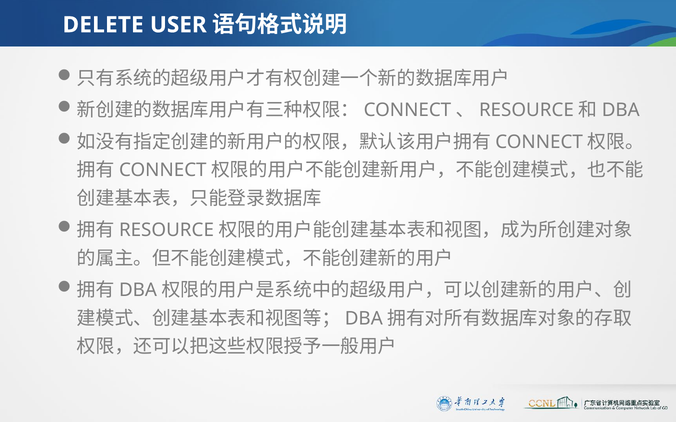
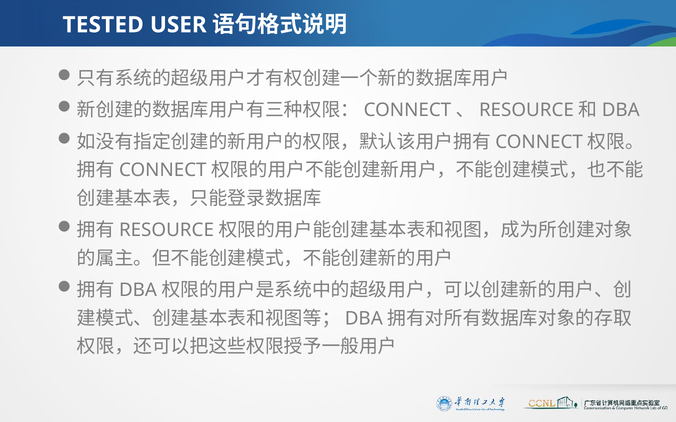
DELETE: DELETE -> TESTED (103, 25)
